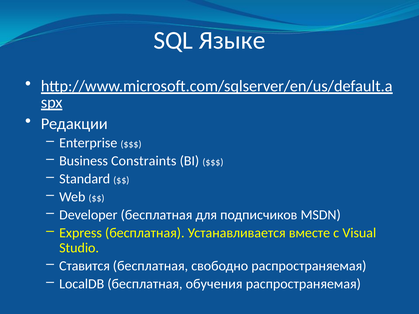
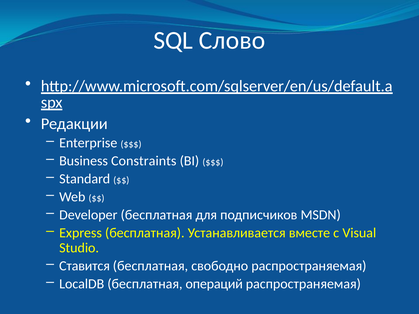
Языке: Языке -> Слово (232, 41)
обучения: обучения -> операций (214, 284)
